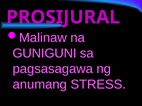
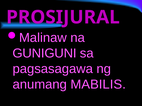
STRESS: STRESS -> MABILIS (98, 85)
